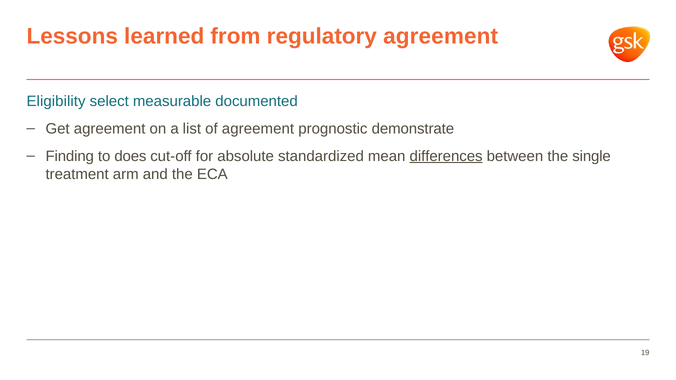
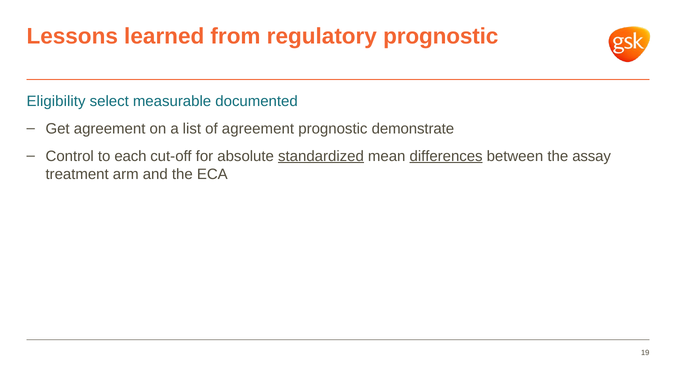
regulatory agreement: agreement -> prognostic (441, 36)
Finding: Finding -> Control (70, 156)
does: does -> each (130, 156)
standardized underline: none -> present (321, 156)
single: single -> assay (592, 156)
